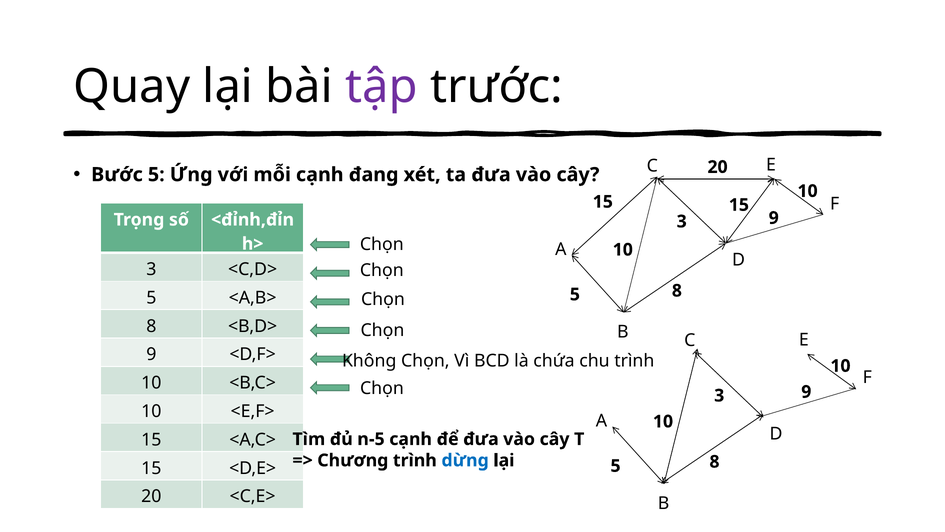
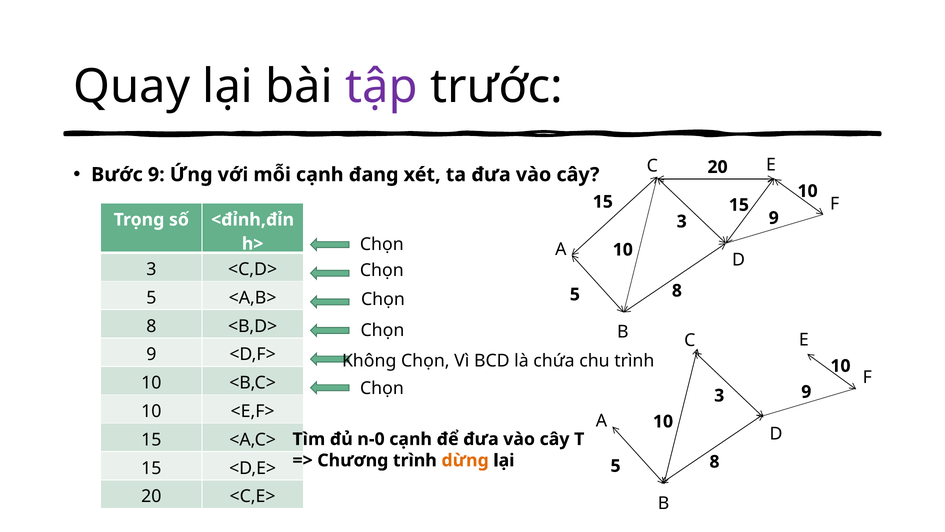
Bước 5: 5 -> 9 (156, 175)
n-5: n-5 -> n-0 (371, 439)
dừng colour: blue -> orange (465, 460)
